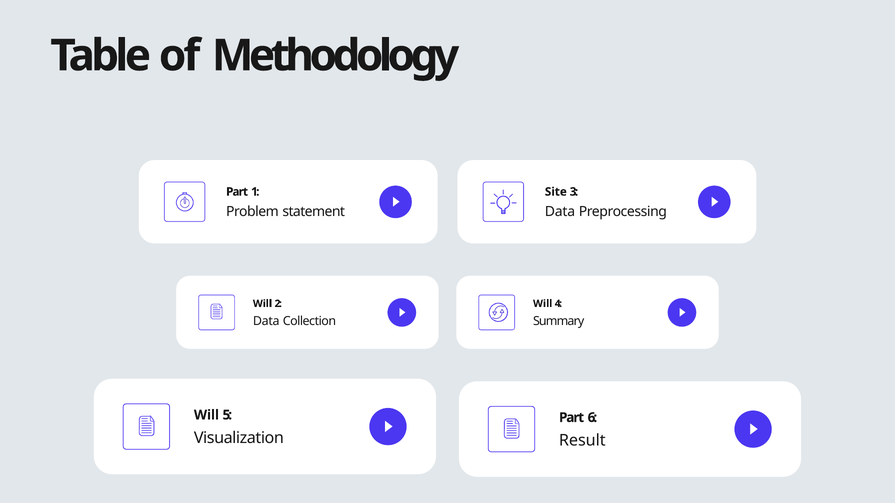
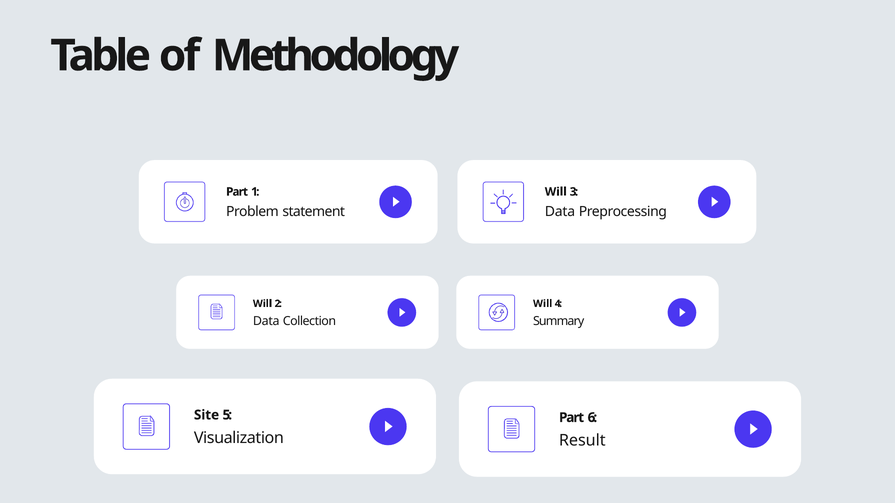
Site: Site -> Will (556, 192)
Will: Will -> Site (207, 415)
